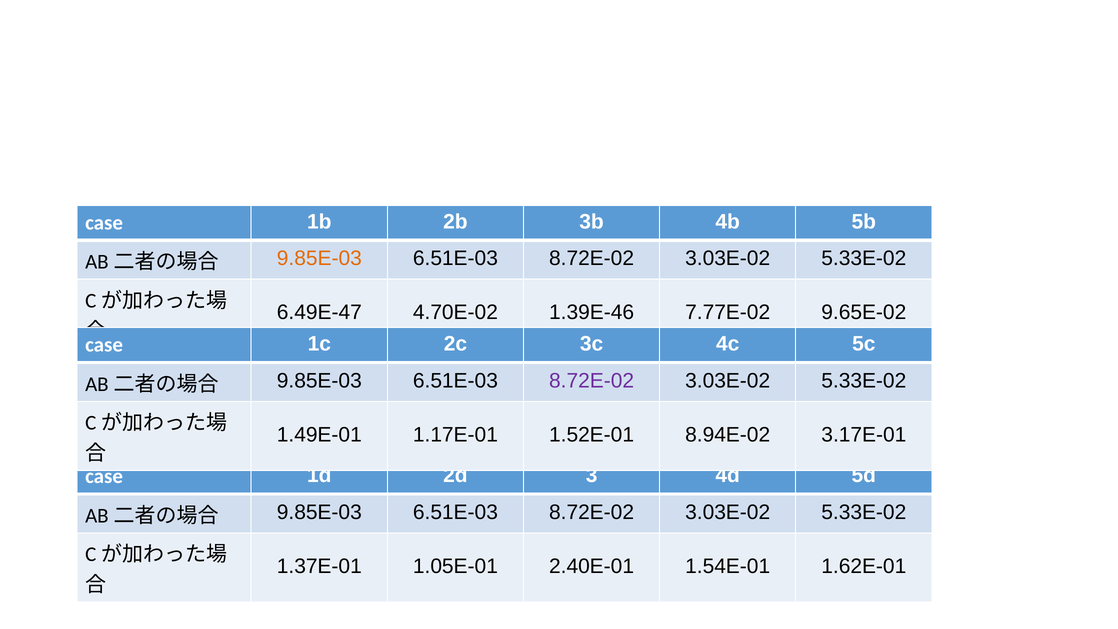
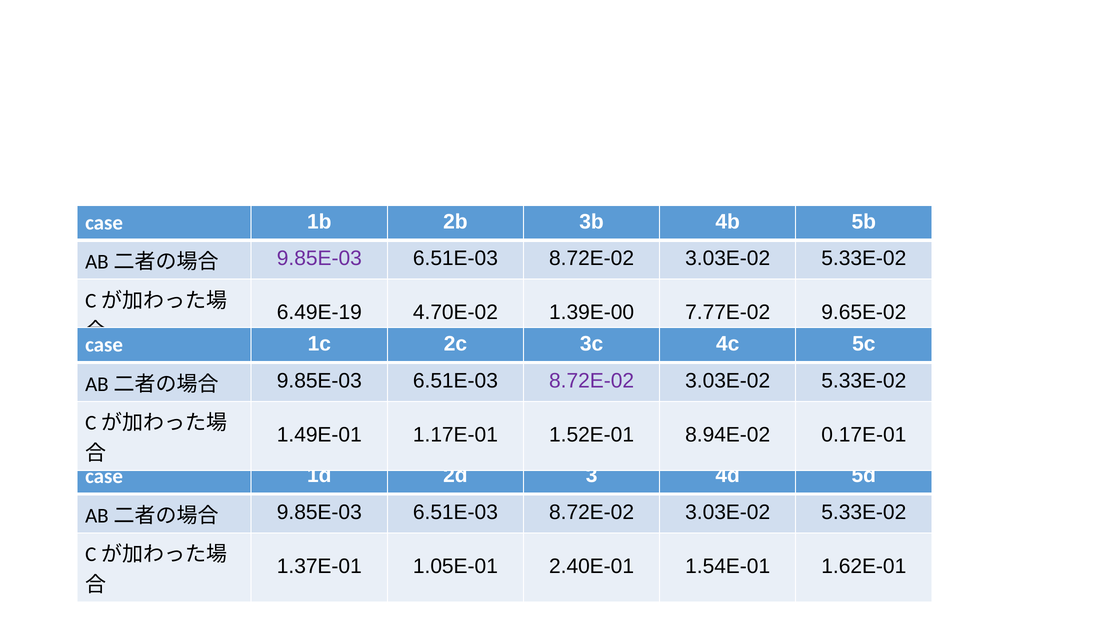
9.85E-03 colour: orange -> purple (319, 258)
6.49E-47: 6.49E-47 -> 6.49E-19 (319, 312)
1.39E-46: 1.39E-46 -> 1.39E-00 (592, 312)
3.17E-01: 3.17E-01 -> 0.17E-01 (864, 435)
